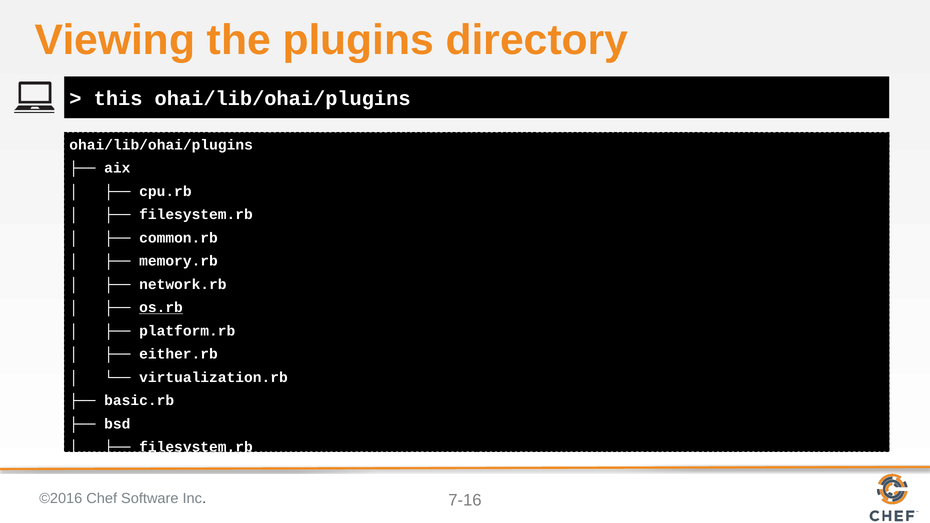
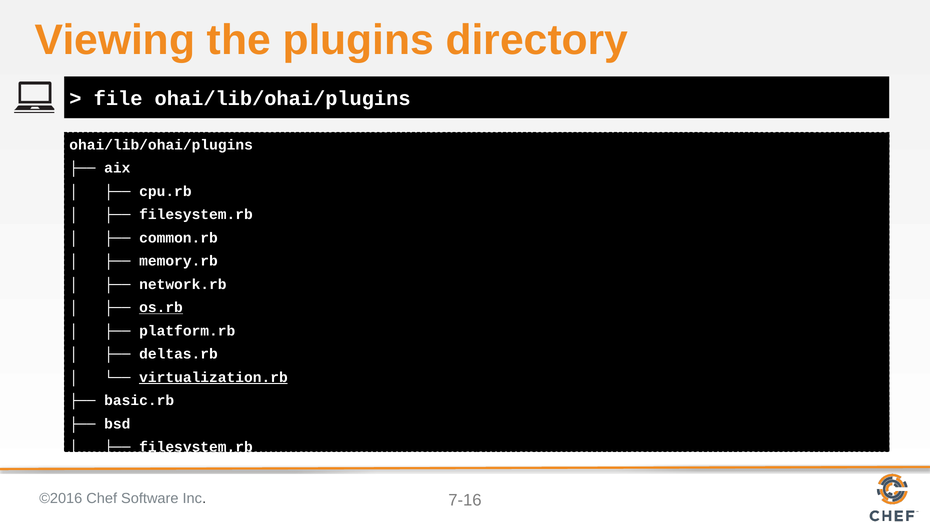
this: this -> file (118, 99)
either.rb: either.rb -> deltas.rb (179, 354)
virtualization.rb underline: none -> present (213, 377)
